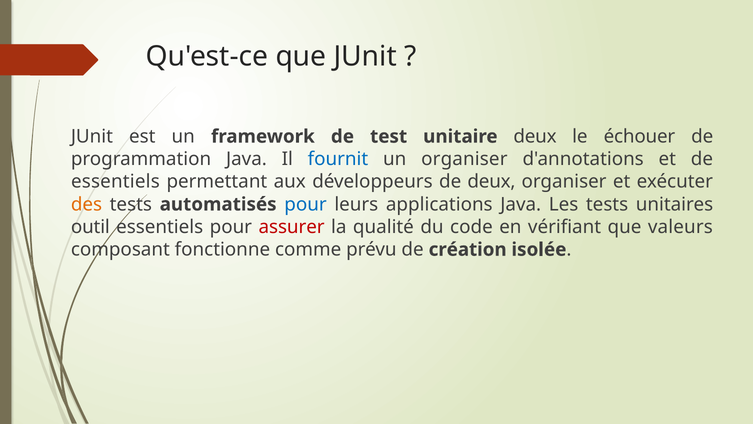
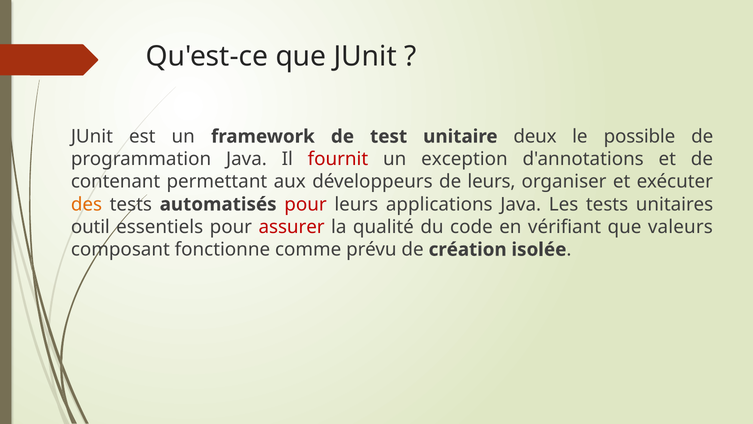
échouer: échouer -> possible (639, 136)
fournit colour: blue -> red (338, 159)
un organiser: organiser -> exception (464, 159)
essentiels: essentiels -> contenant (116, 182)
de deux: deux -> leurs (491, 182)
pour colour: blue -> red (306, 204)
